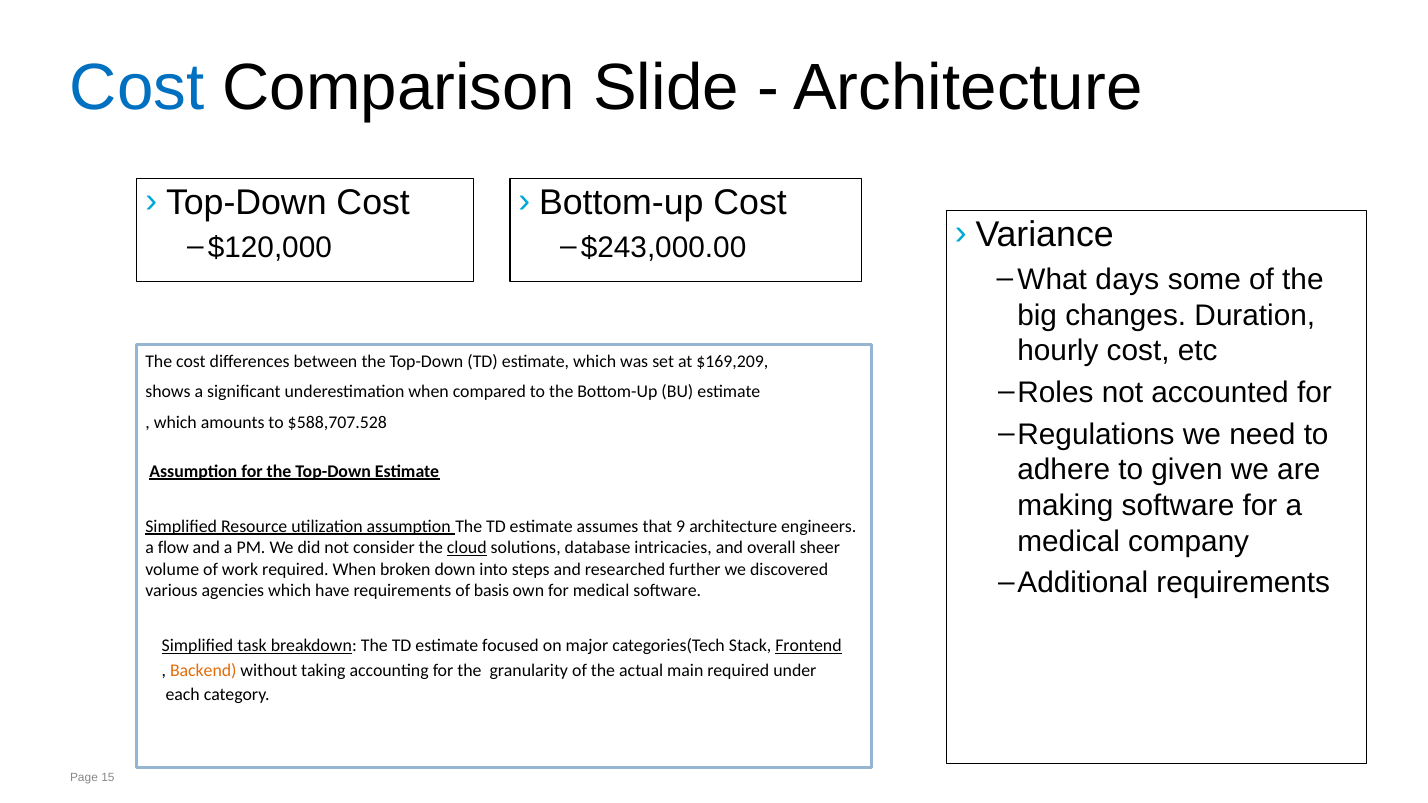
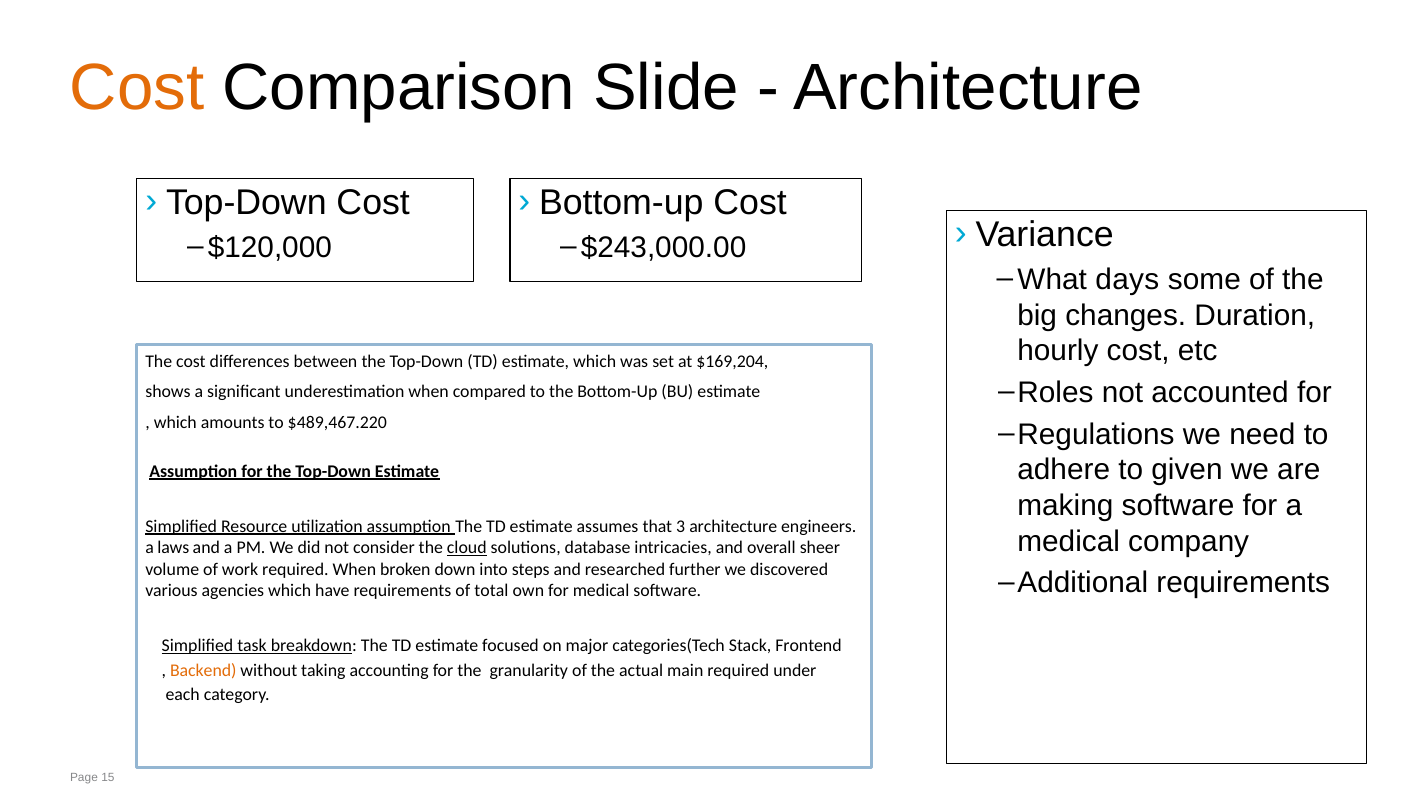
Cost colour: blue -> orange (137, 88)
$169,209: $169,209 -> $169,204 (732, 362)
$588,707.528: $588,707.528 -> $489,467.220 (337, 422)
9: 9 -> 3 (681, 527)
flow: flow -> laws (173, 548)
basis: basis -> total (491, 591)
Frontend underline: present -> none (808, 646)
